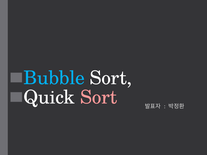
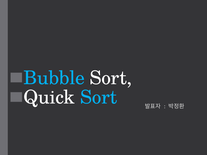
Sort colour: pink -> light blue (99, 97)
